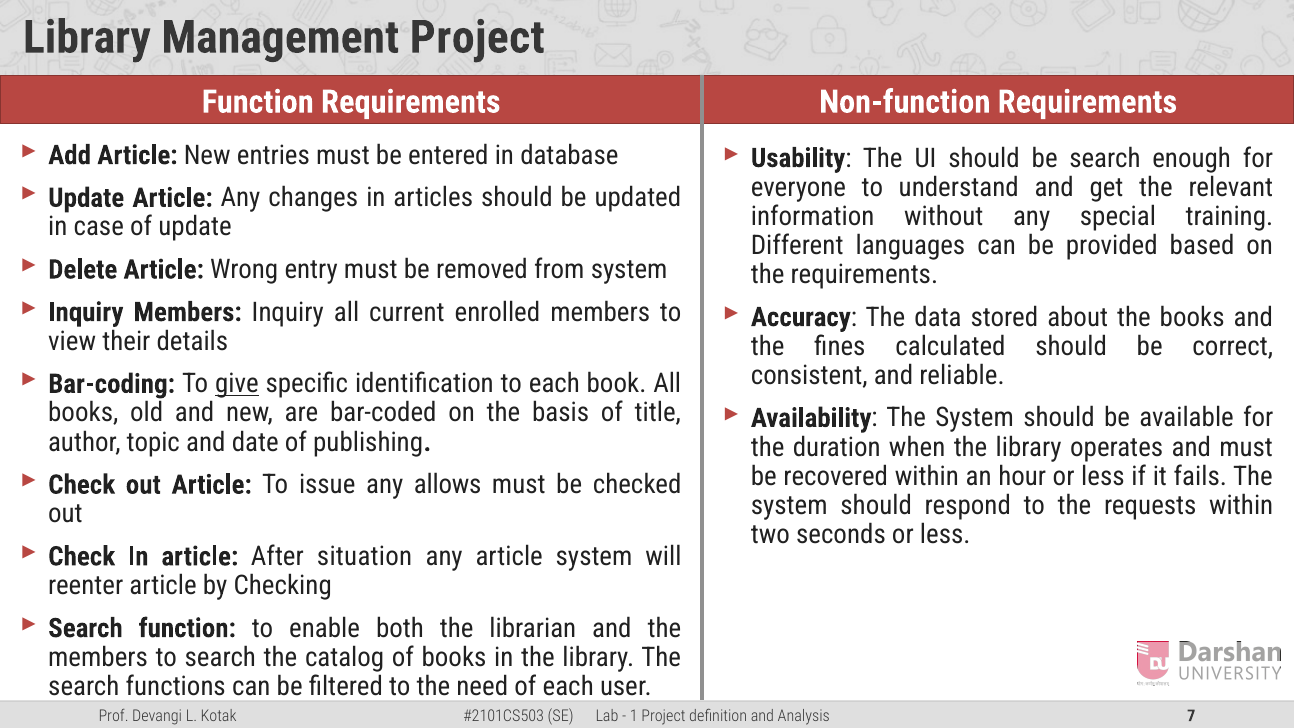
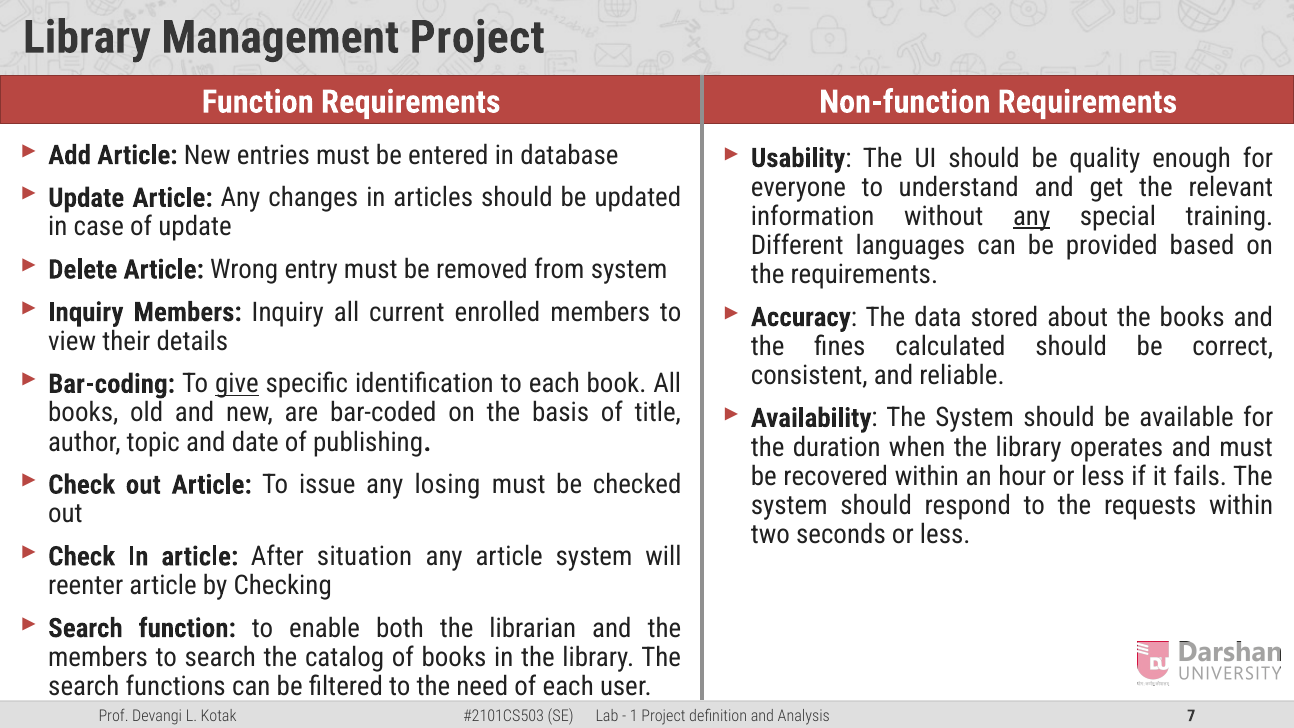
be search: search -> quality (1105, 158)
any underline: none -> present (1032, 216)
allows: allows -> losing (447, 485)
